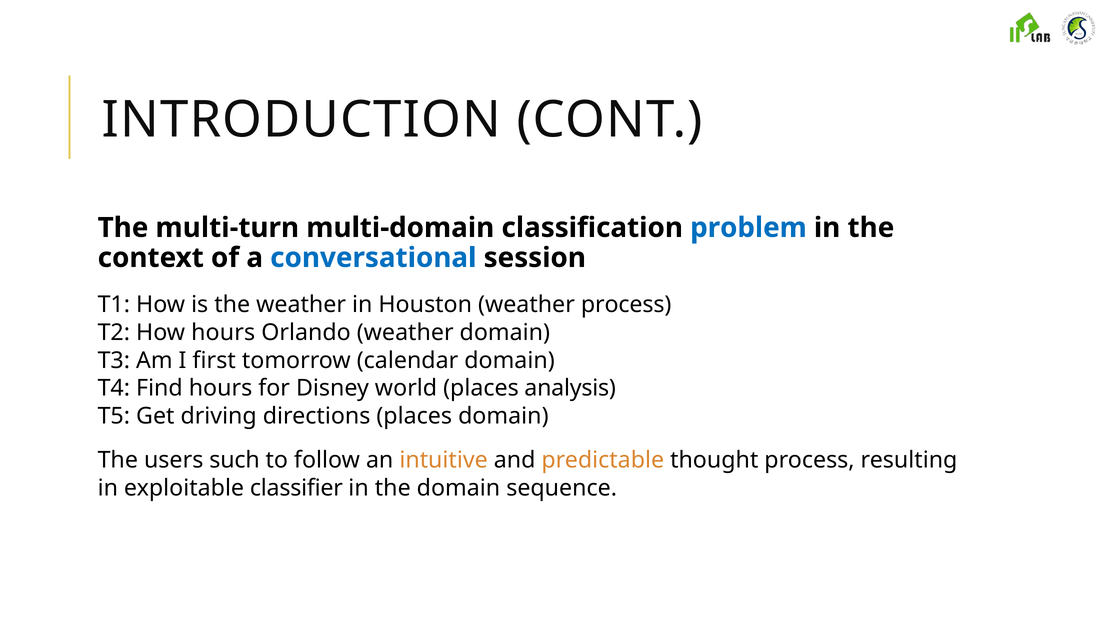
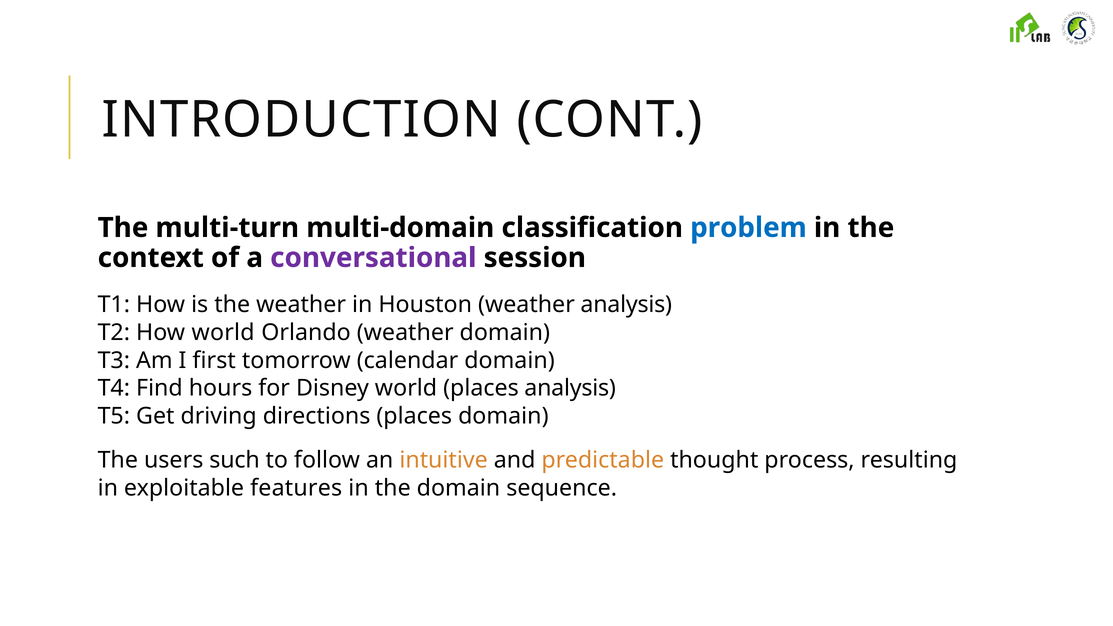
conversational colour: blue -> purple (373, 258)
weather process: process -> analysis (626, 305)
How hours: hours -> world (223, 333)
classifier: classifier -> features (296, 488)
